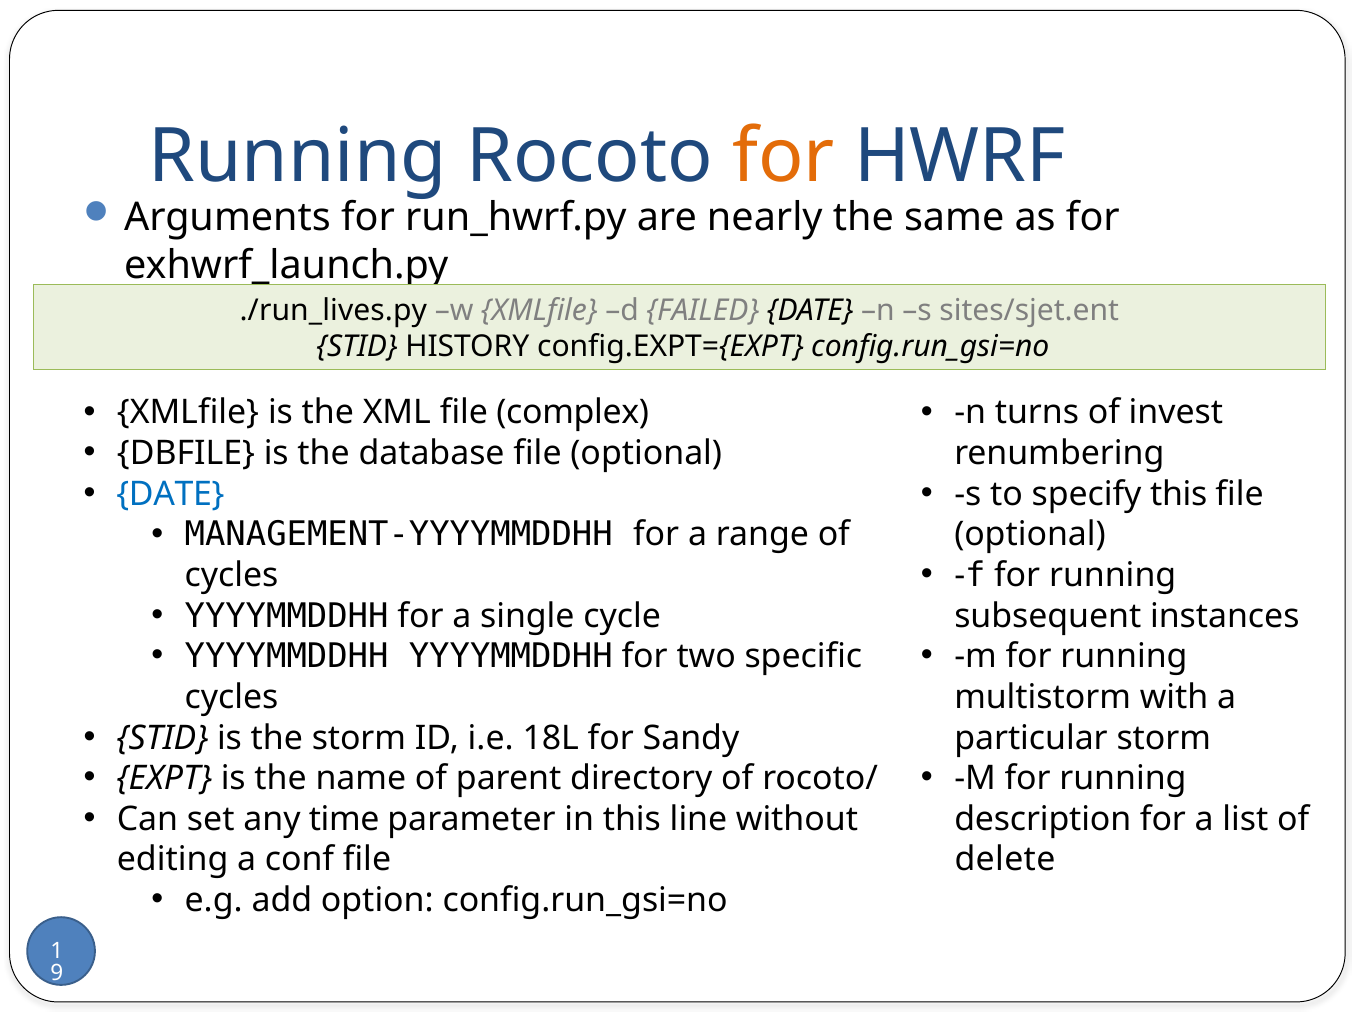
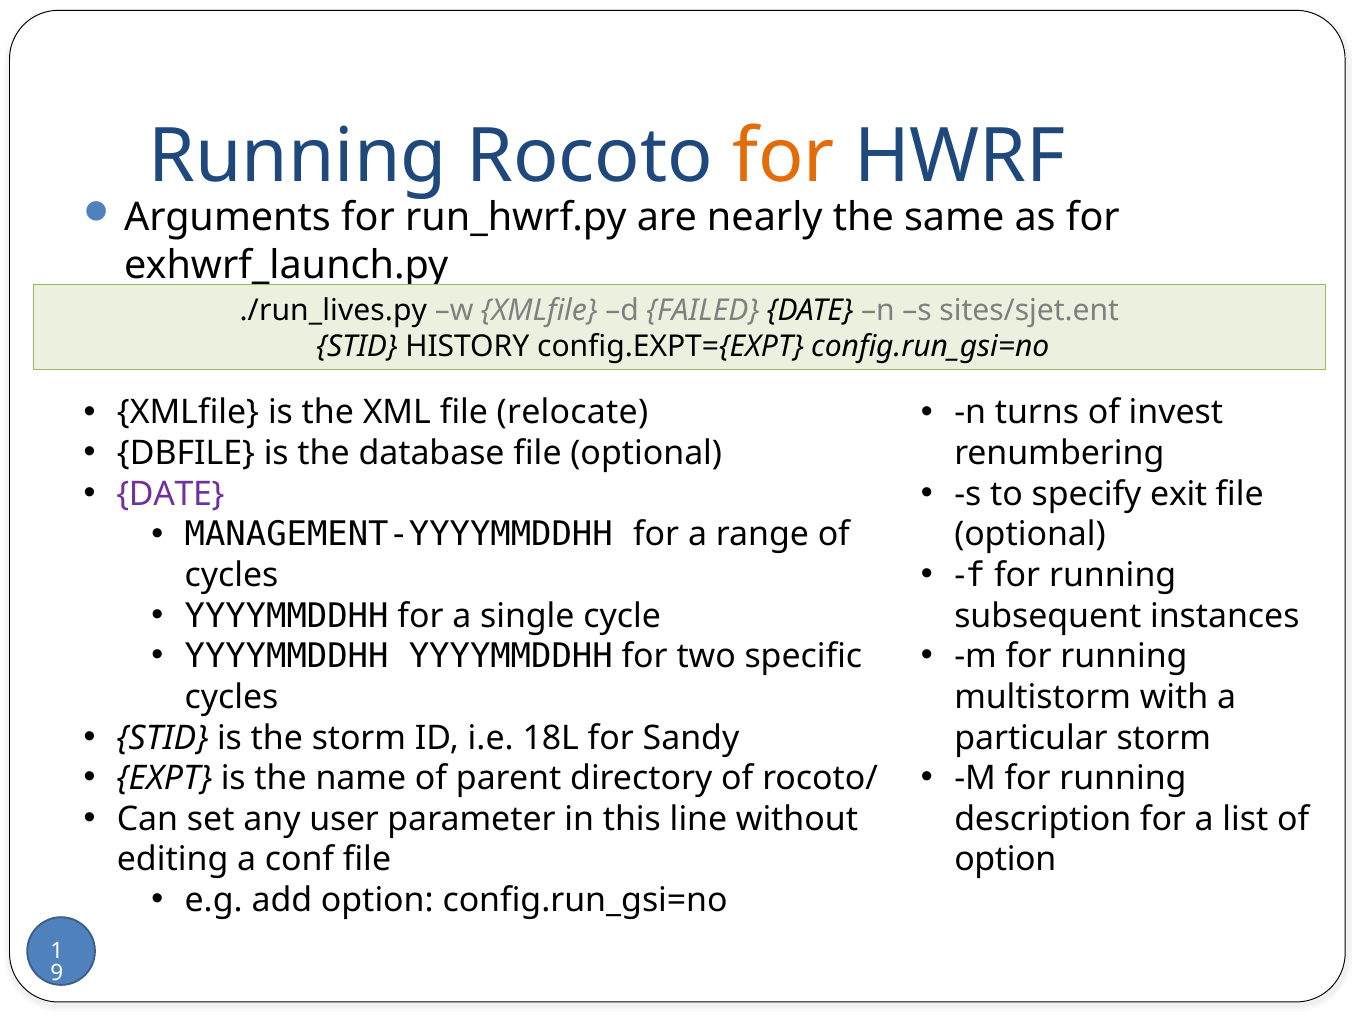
complex: complex -> relocate (572, 413)
DATE colour: blue -> purple (170, 494)
specify this: this -> exit (1179, 494)
time: time -> user (344, 819)
delete: delete -> option (1005, 860)
